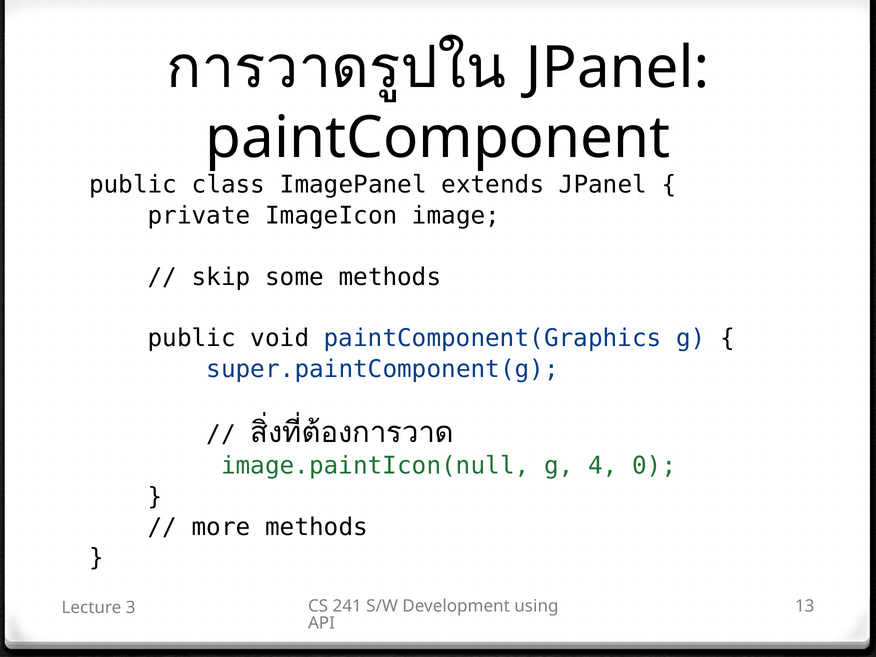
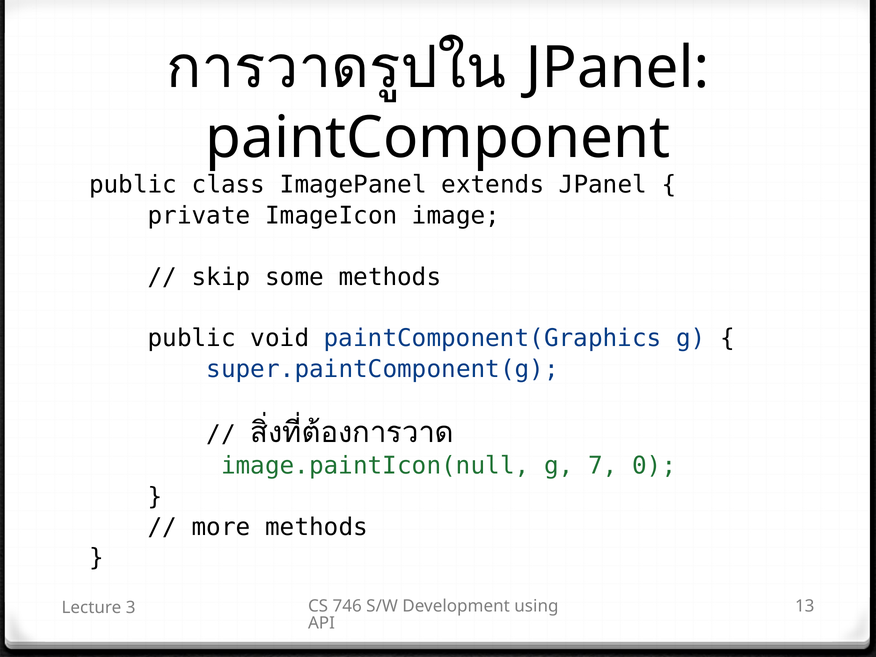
4: 4 -> 7 (603, 466)
241: 241 -> 746 (347, 606)
